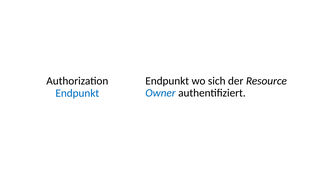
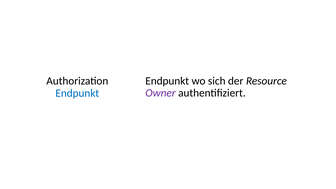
Owner colour: blue -> purple (161, 93)
